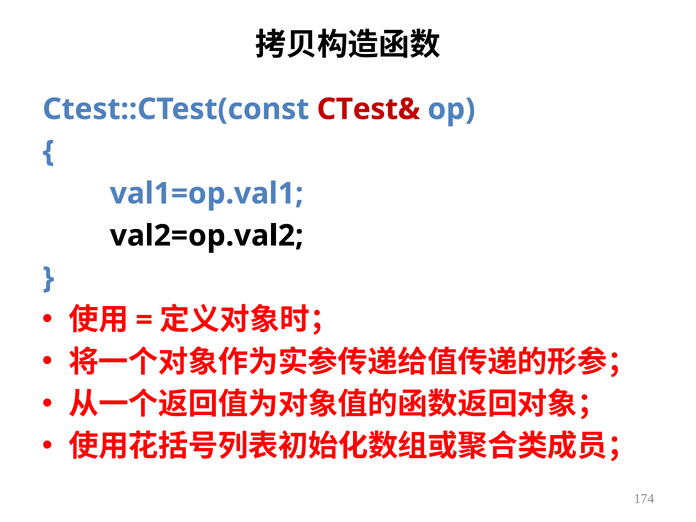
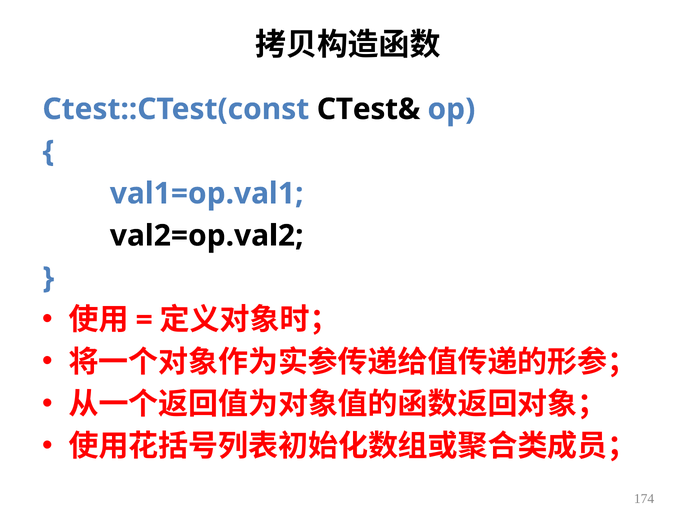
CTest& colour: red -> black (369, 109)
